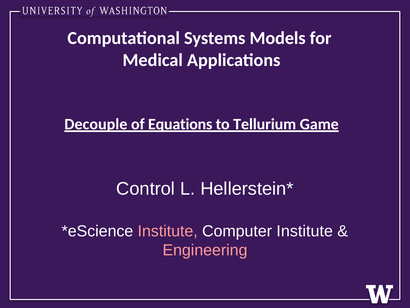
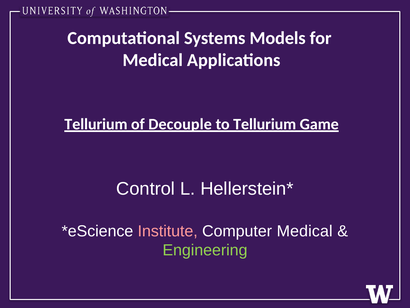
Decouple: Decouple -> Tellurium (96, 124)
Equations: Equations -> Decouple (180, 124)
Computer Institute: Institute -> Medical (305, 231)
Engineering colour: pink -> light green (205, 250)
